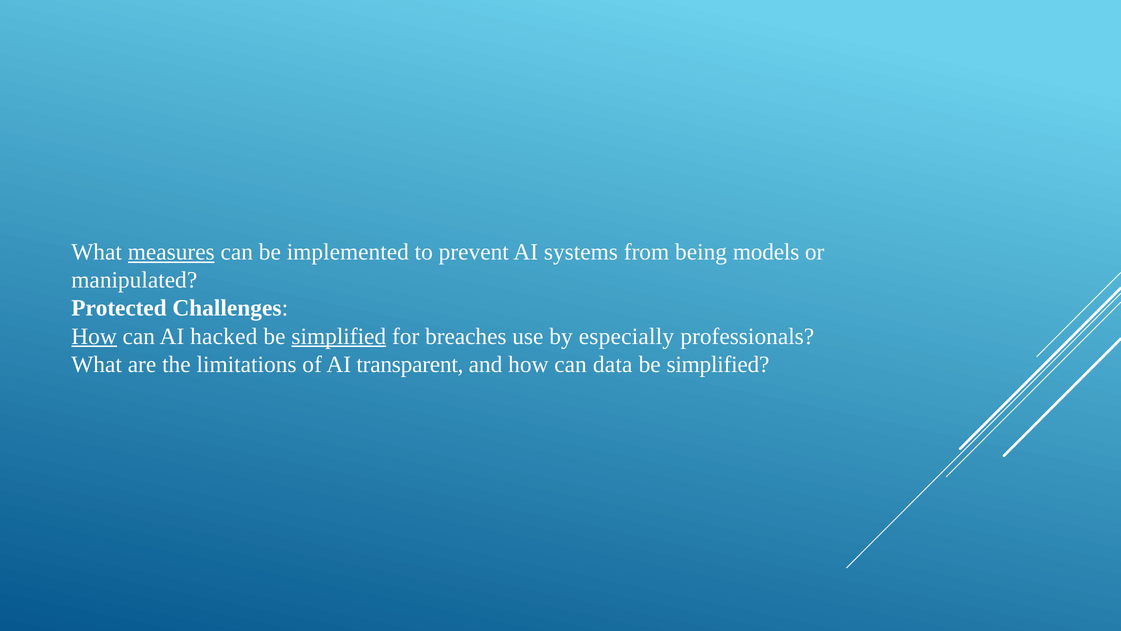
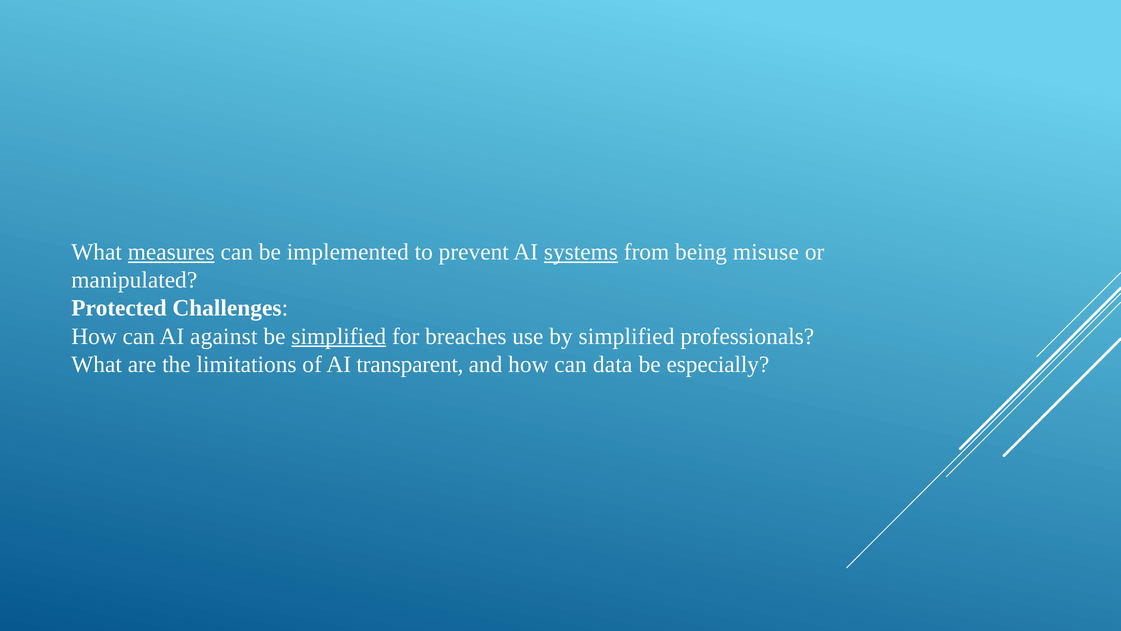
systems underline: none -> present (581, 252)
models: models -> misuse (766, 252)
How underline: present -> none (94, 336)
hacked: hacked -> against (224, 336)
by especially: especially -> simplified (627, 336)
simplified: simplified -> especially (718, 364)
